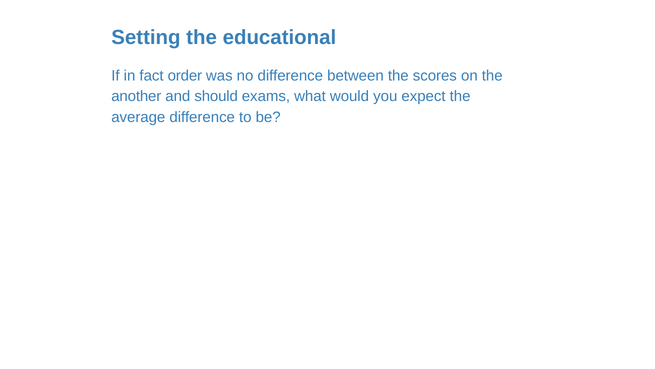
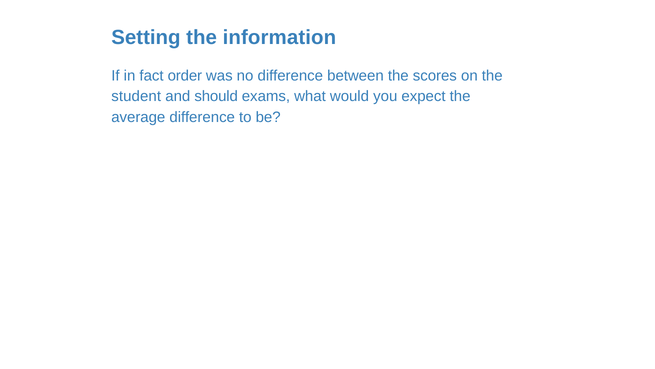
educational: educational -> information (279, 37)
another: another -> student (136, 96)
